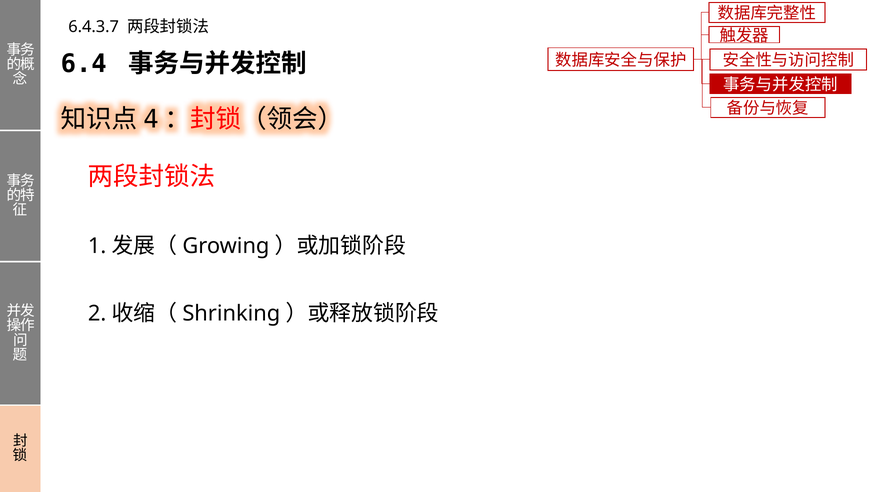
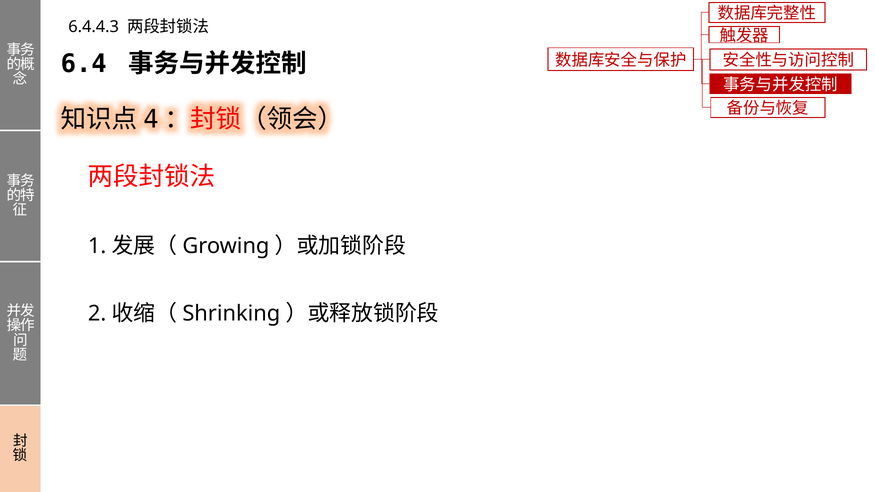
6.4.3.7: 6.4.3.7 -> 6.4.4.3 (94, 27)
